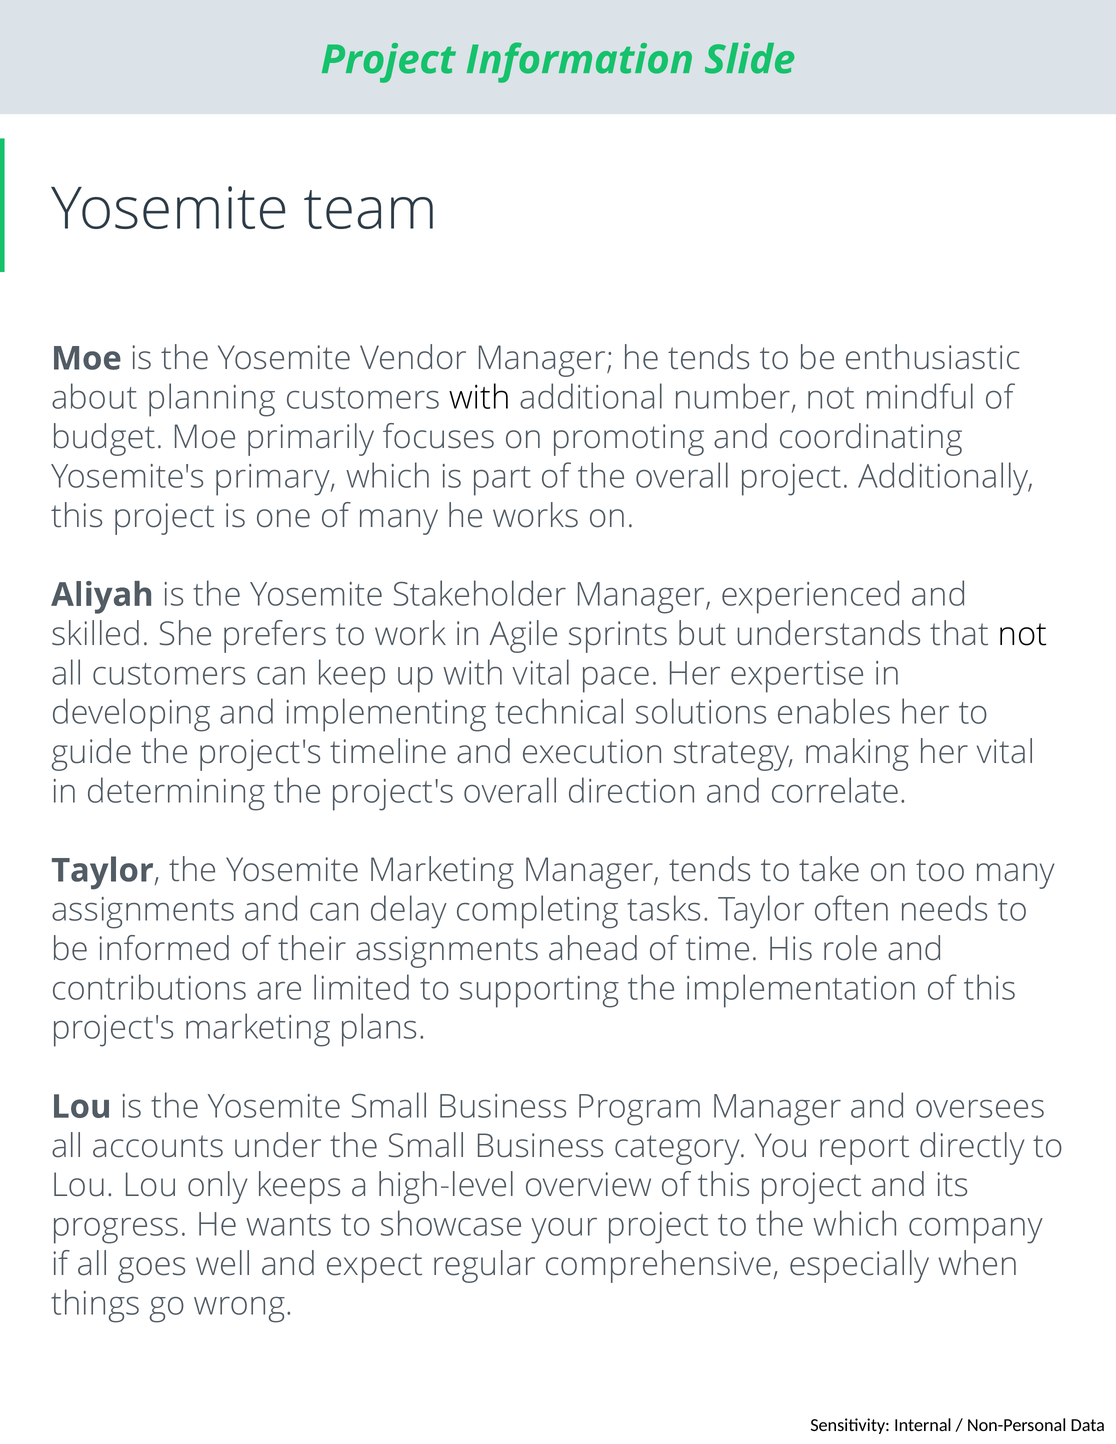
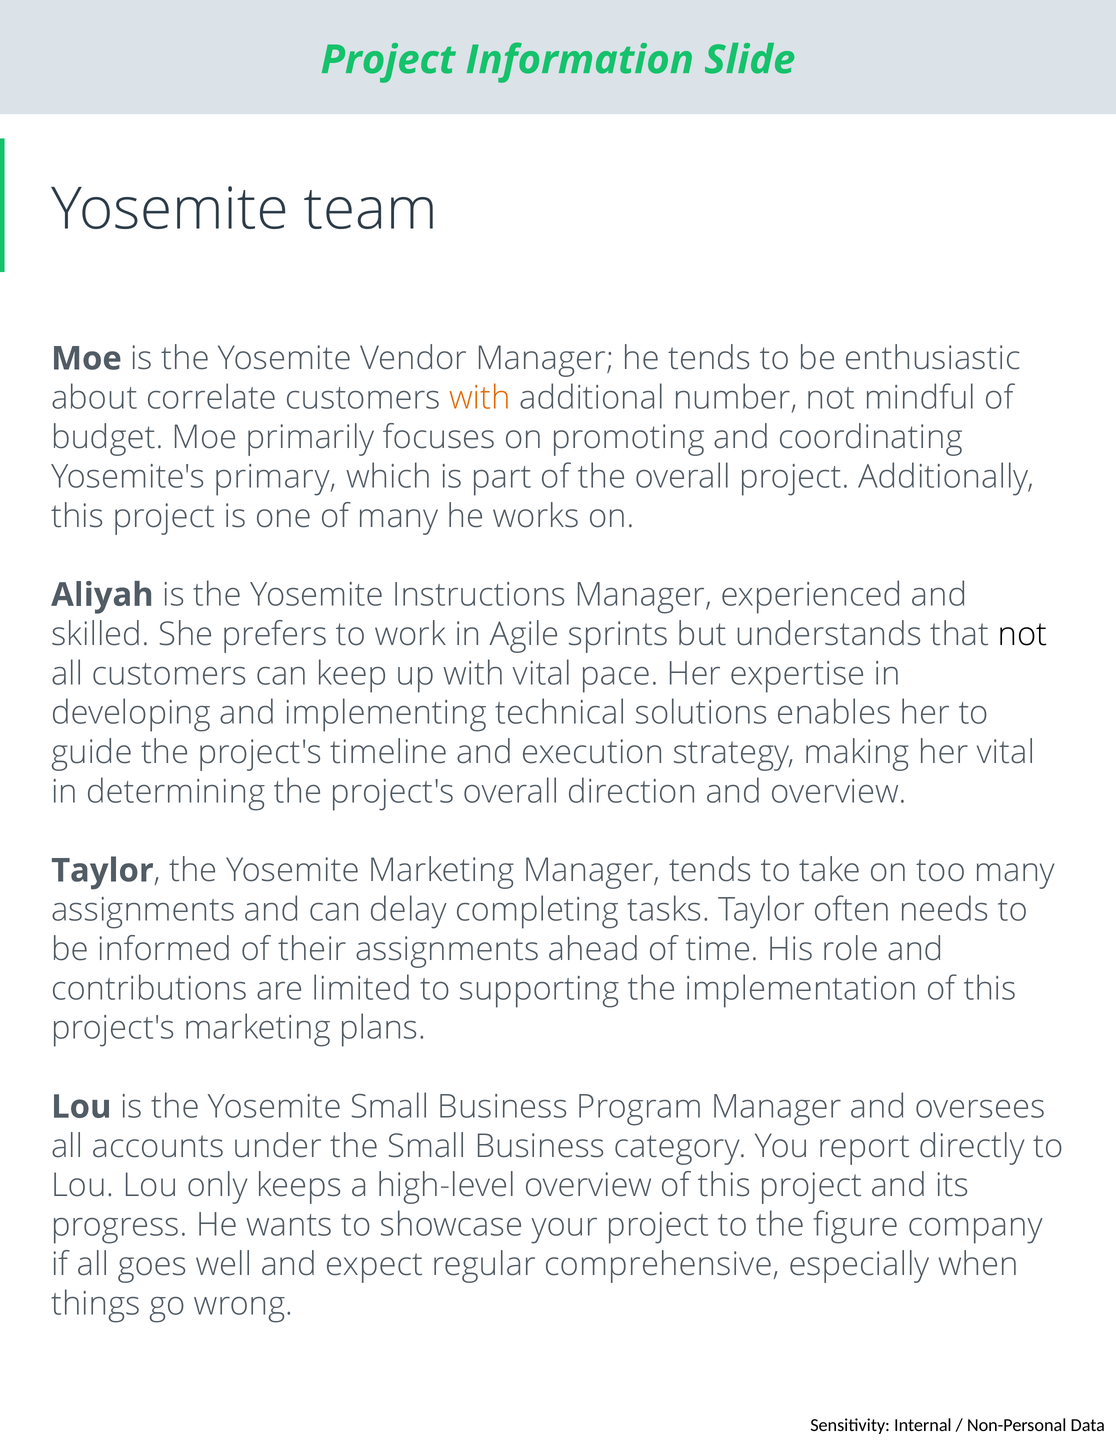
planning: planning -> correlate (212, 398)
with colour: black -> orange (480, 398)
Stakeholder: Stakeholder -> Instructions (479, 595)
and correlate: correlate -> overview (839, 792)
the which: which -> figure (856, 1225)
